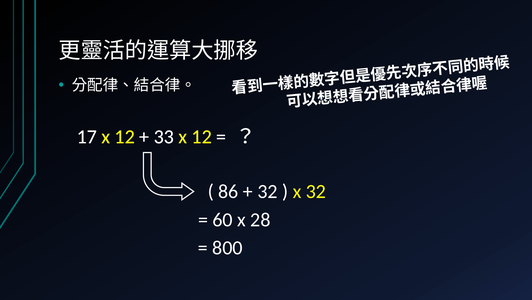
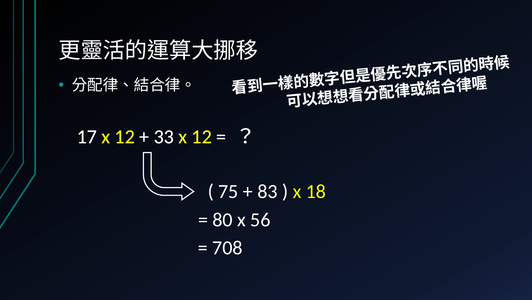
86: 86 -> 75 (228, 191)
32: 32 -> 83 (267, 191)
x 32: 32 -> 18 (316, 191)
60: 60 -> 80 (223, 219)
28: 28 -> 56 (260, 219)
800: 800 -> 708 (227, 247)
